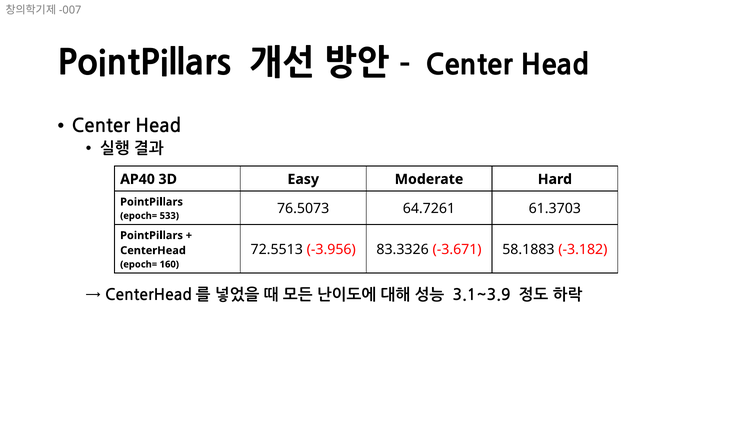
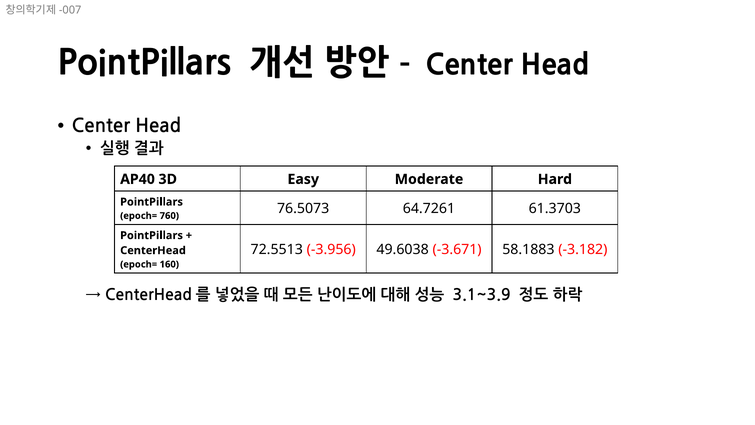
533: 533 -> 760 (169, 216)
83.3326: 83.3326 -> 49.6038 (403, 249)
